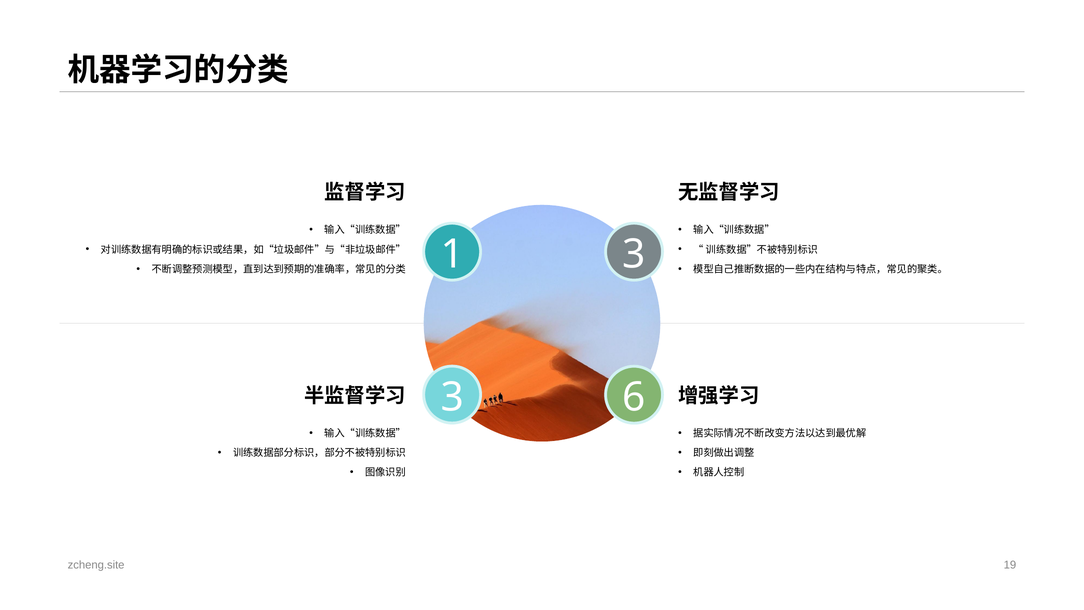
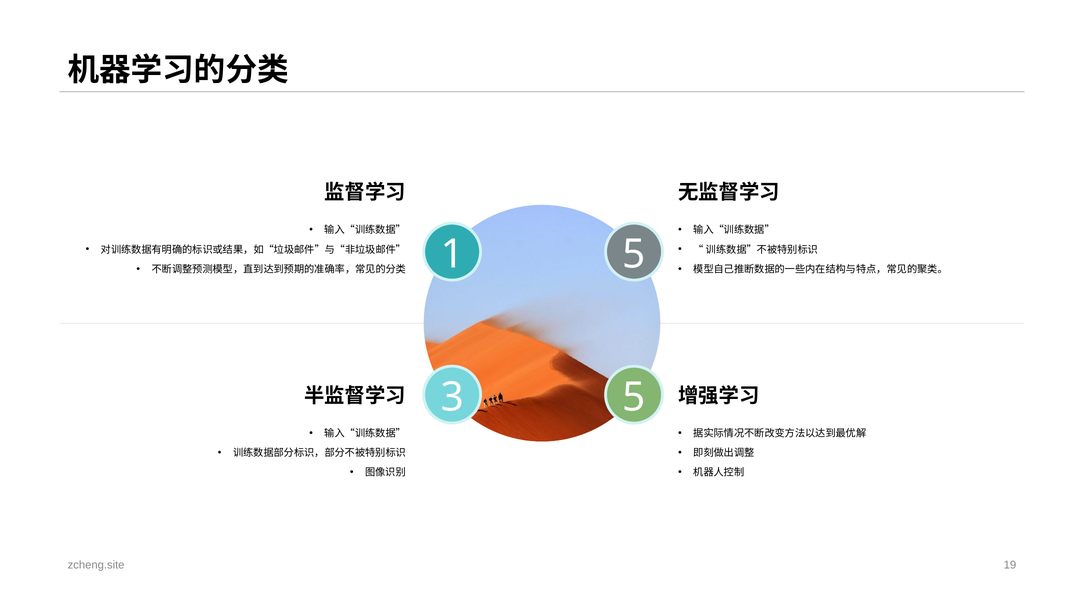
1 3: 3 -> 5 (634, 254)
3 6: 6 -> 5 (634, 397)
